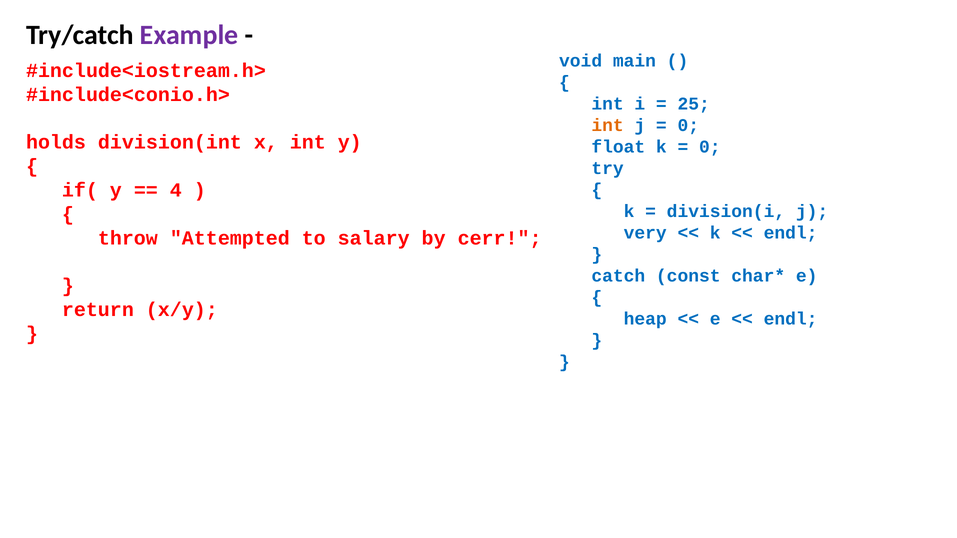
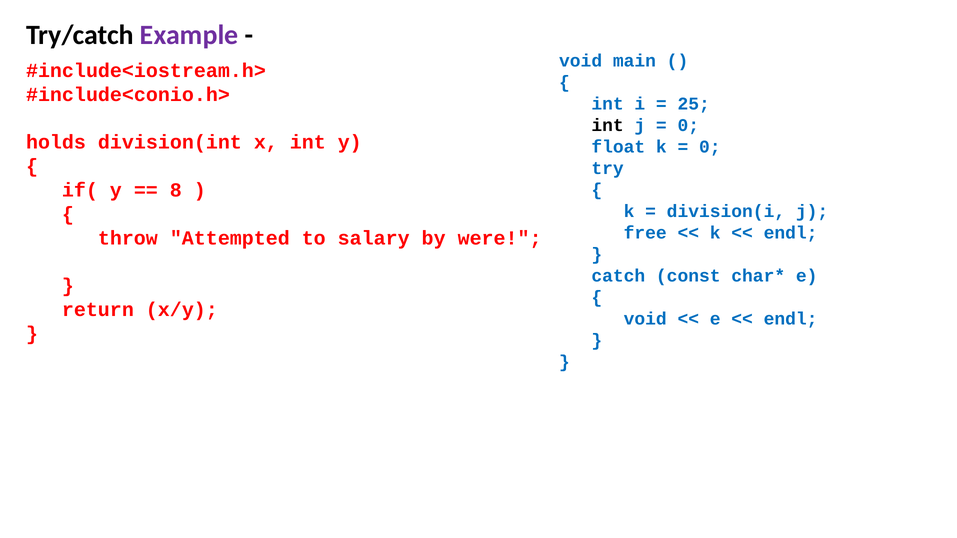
int colour: orange -> black (608, 125)
4: 4 -> 8 (176, 190)
very: very -> free (645, 233)
cerr: cerr -> were (500, 238)
heap: heap -> void (645, 319)
